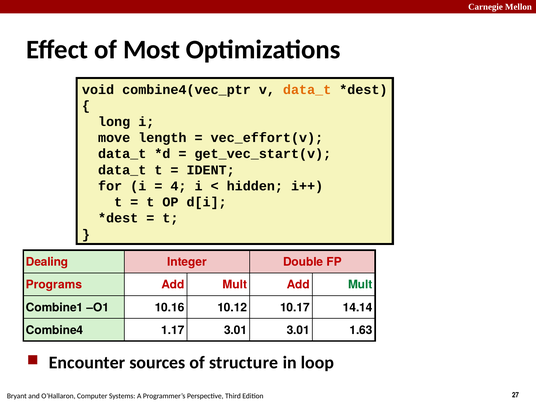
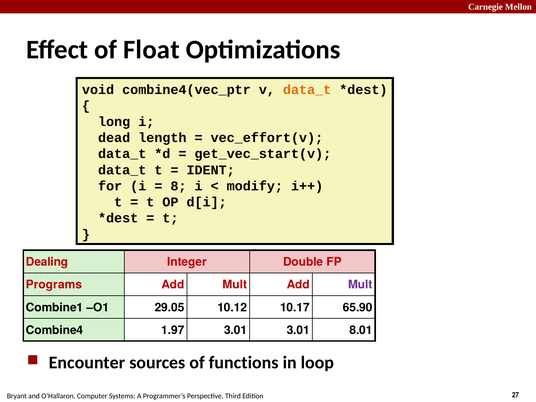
Most: Most -> Float (151, 50)
move: move -> dead (114, 138)
4: 4 -> 8 (178, 186)
hidden: hidden -> modify (255, 186)
Mult colour: green -> purple (360, 285)
10.16: 10.16 -> 29.05 (170, 307)
14.14: 14.14 -> 65.90 (358, 307)
1.17: 1.17 -> 1.97 (173, 330)
1.63: 1.63 -> 8.01 (361, 330)
structure: structure -> functions (244, 363)
